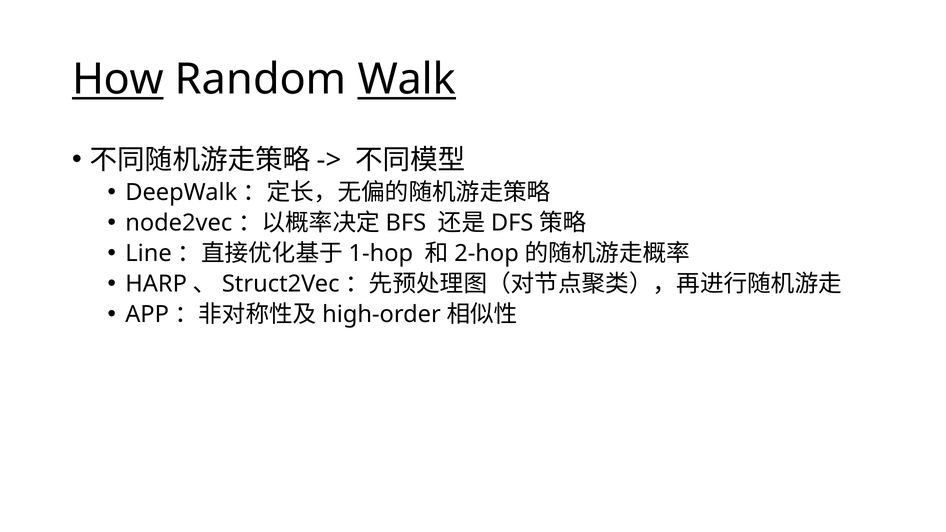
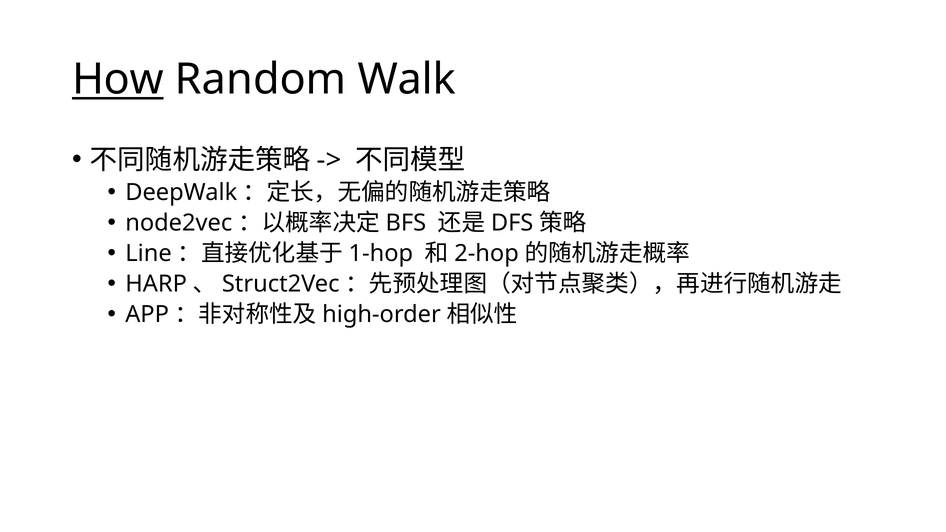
Walk underline: present -> none (407, 79)
